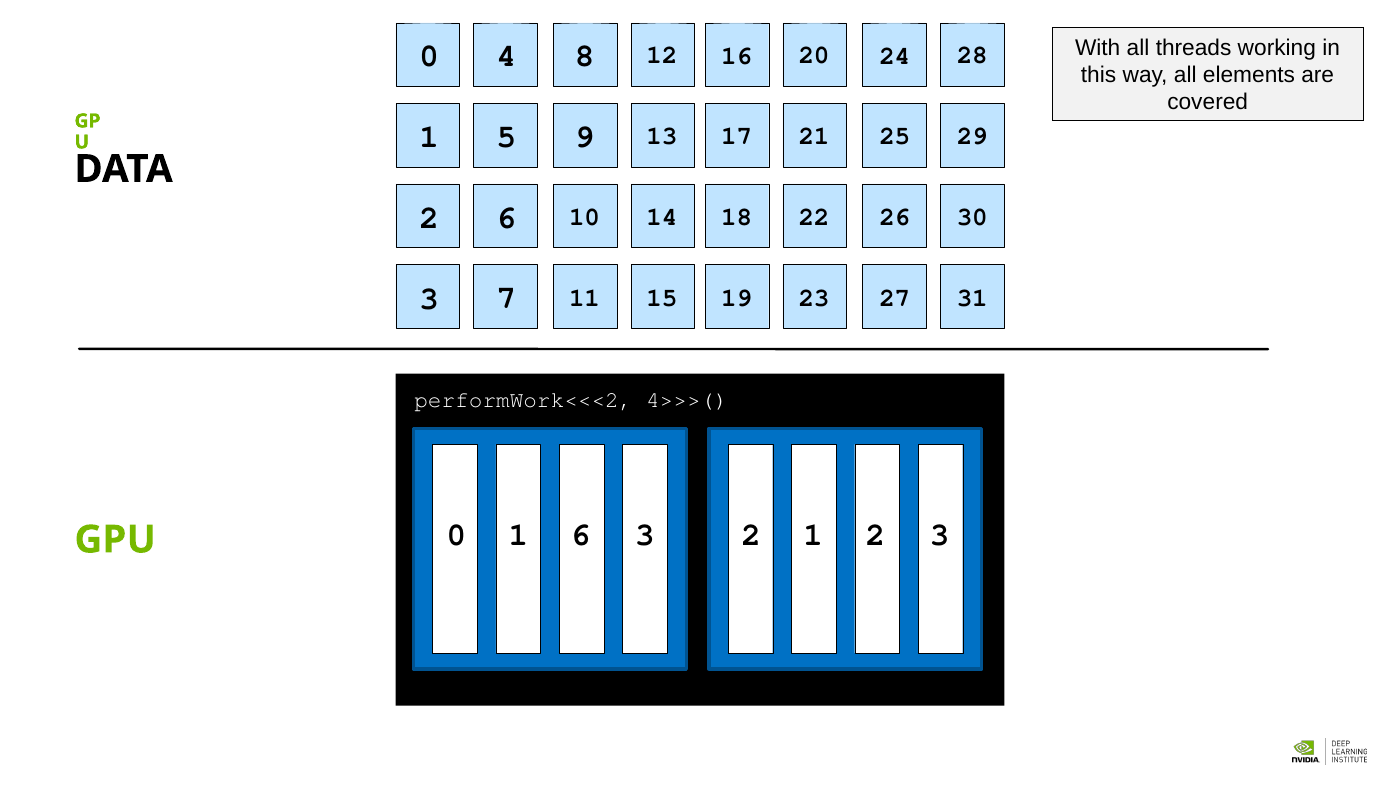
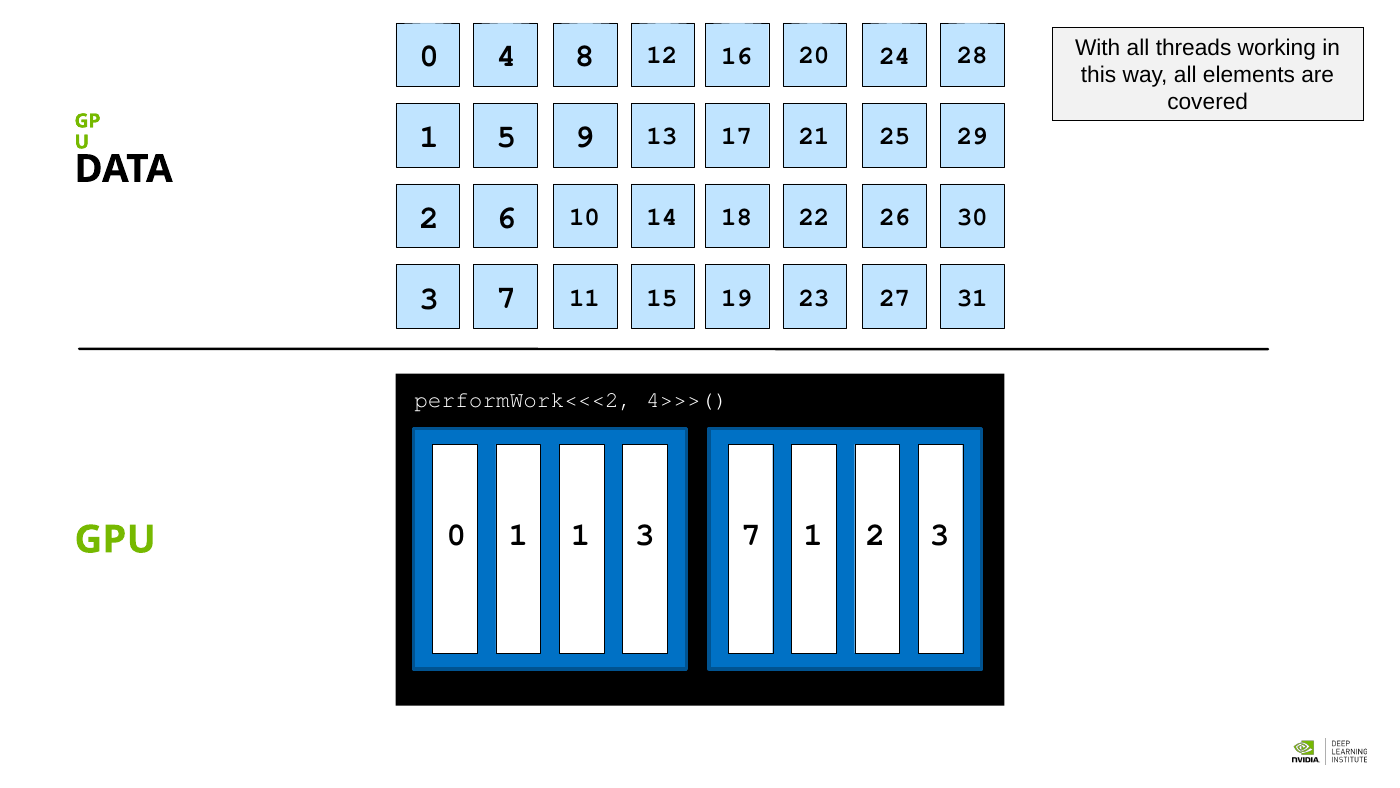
1 6: 6 -> 1 (581, 535)
3 2: 2 -> 7 (751, 534)
